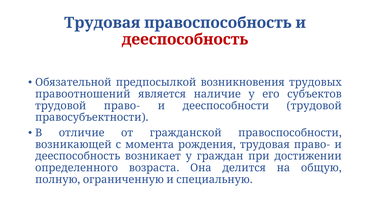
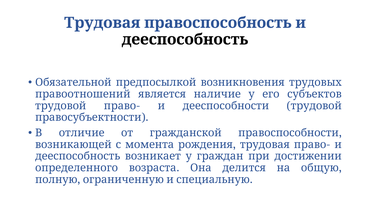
дееспособность colour: red -> black (185, 39)
